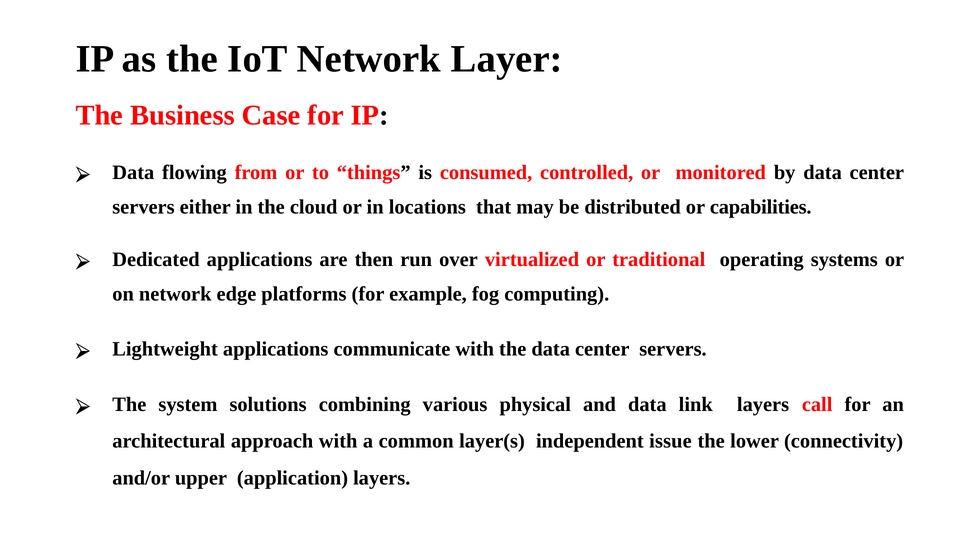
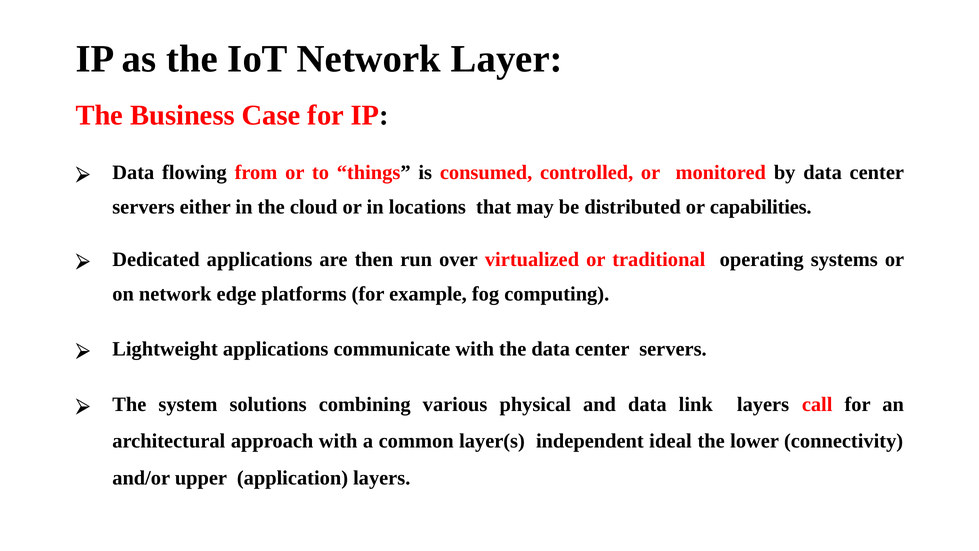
issue: issue -> ideal (671, 441)
